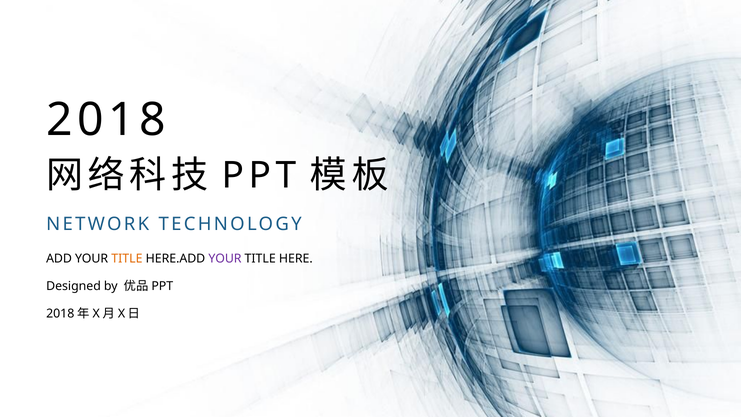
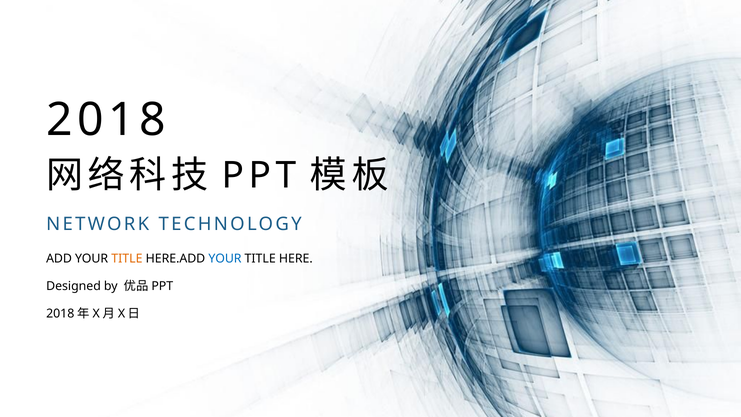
YOUR colour: purple -> blue (225, 259)
